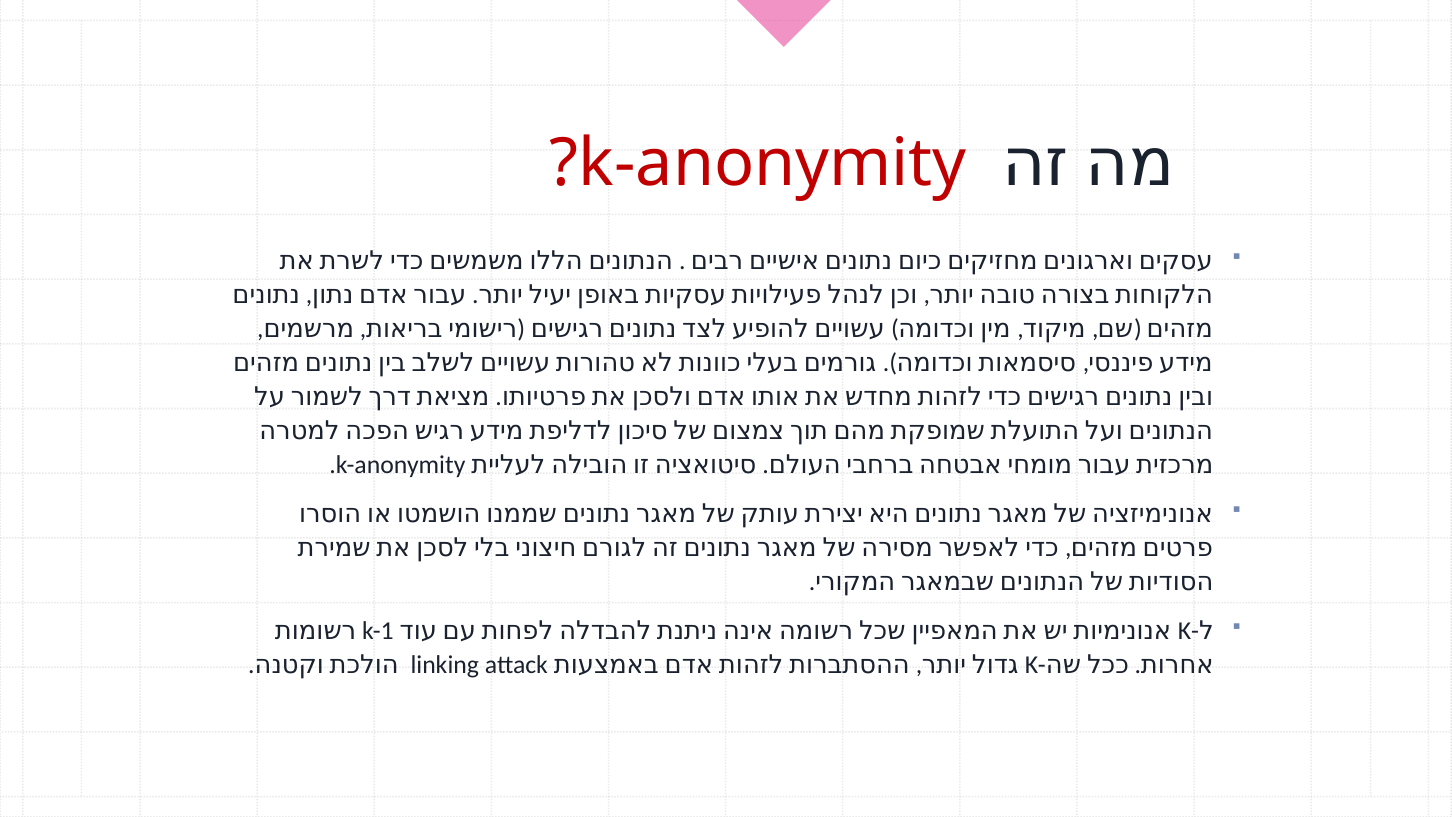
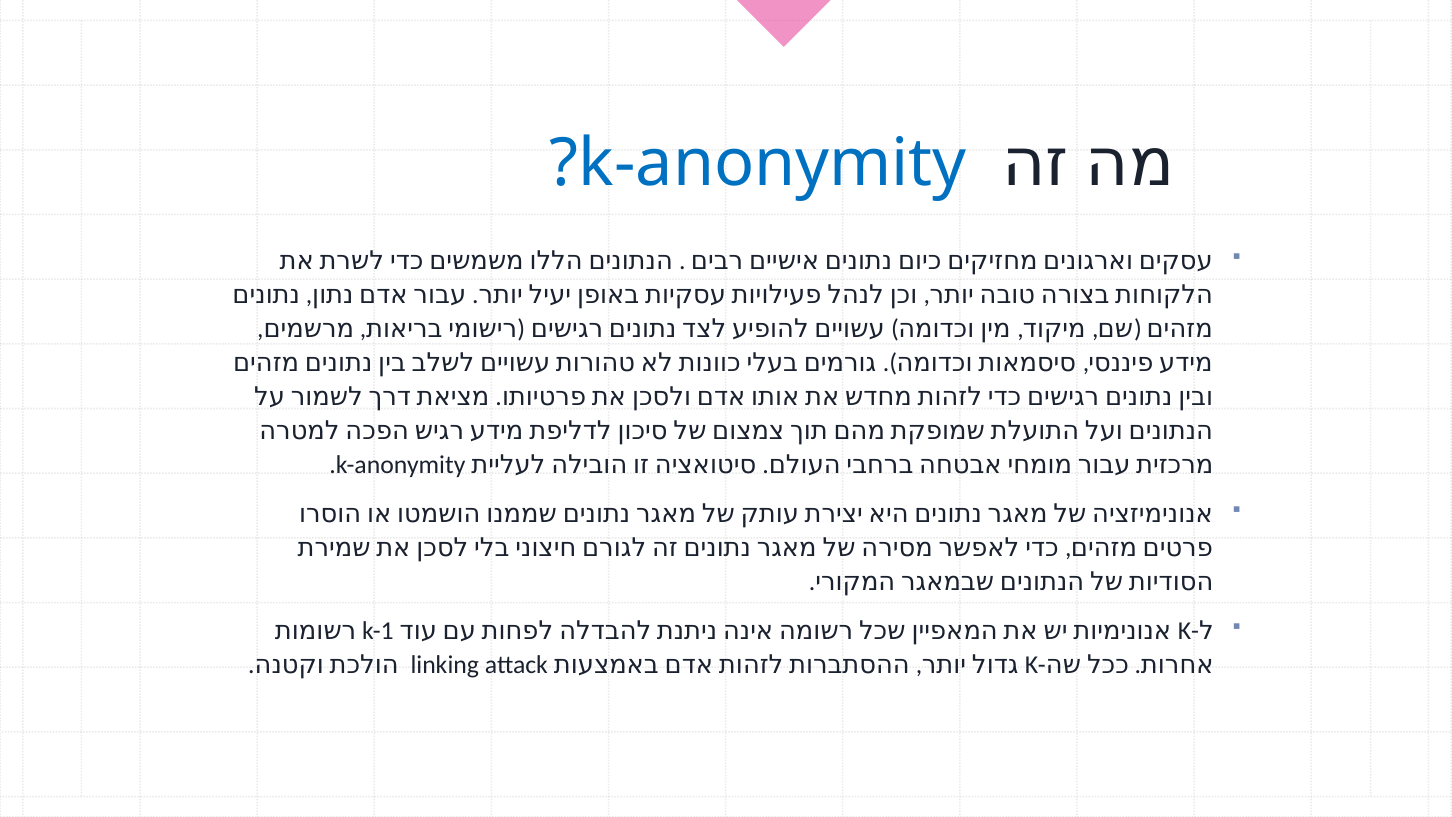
?k-anonymity colour: red -> blue (758, 163)
